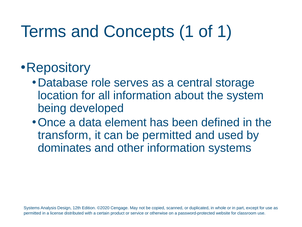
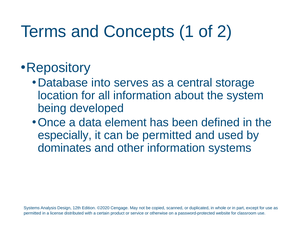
of 1: 1 -> 2 (225, 31)
role: role -> into (101, 83)
transform: transform -> especially (65, 135)
